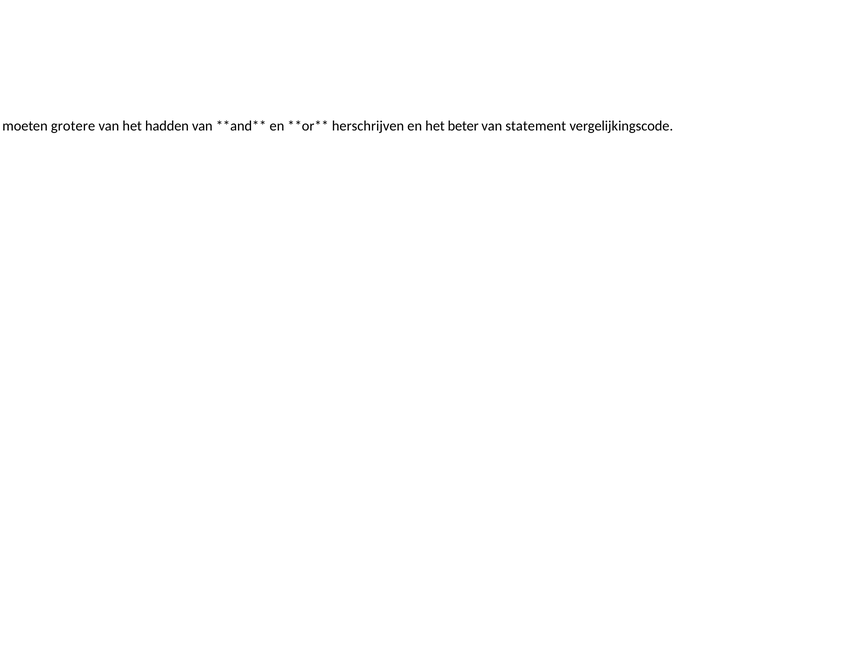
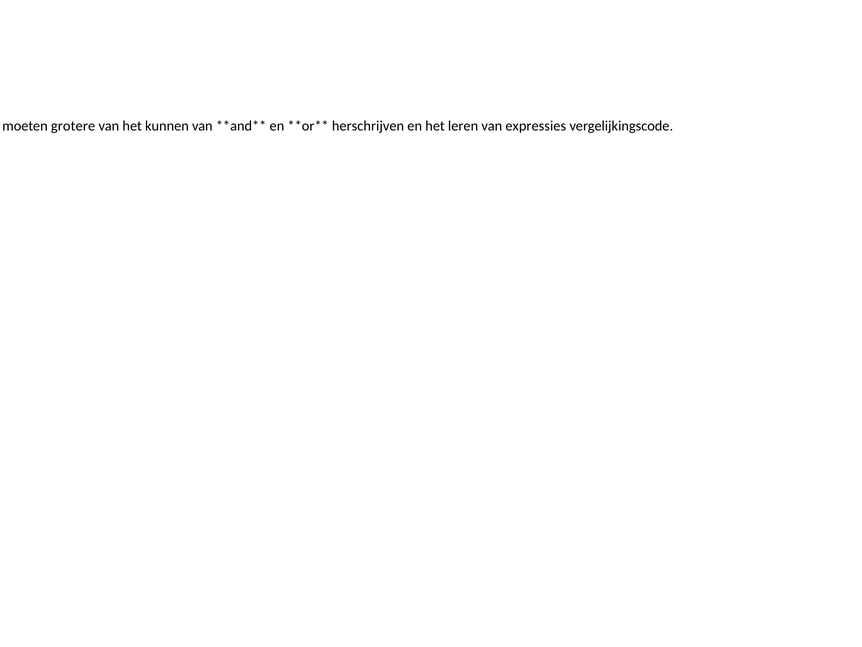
hadden: hadden -> kunnen (167, 126)
beter: beter -> leren (463, 126)
statement: statement -> expressies (536, 126)
